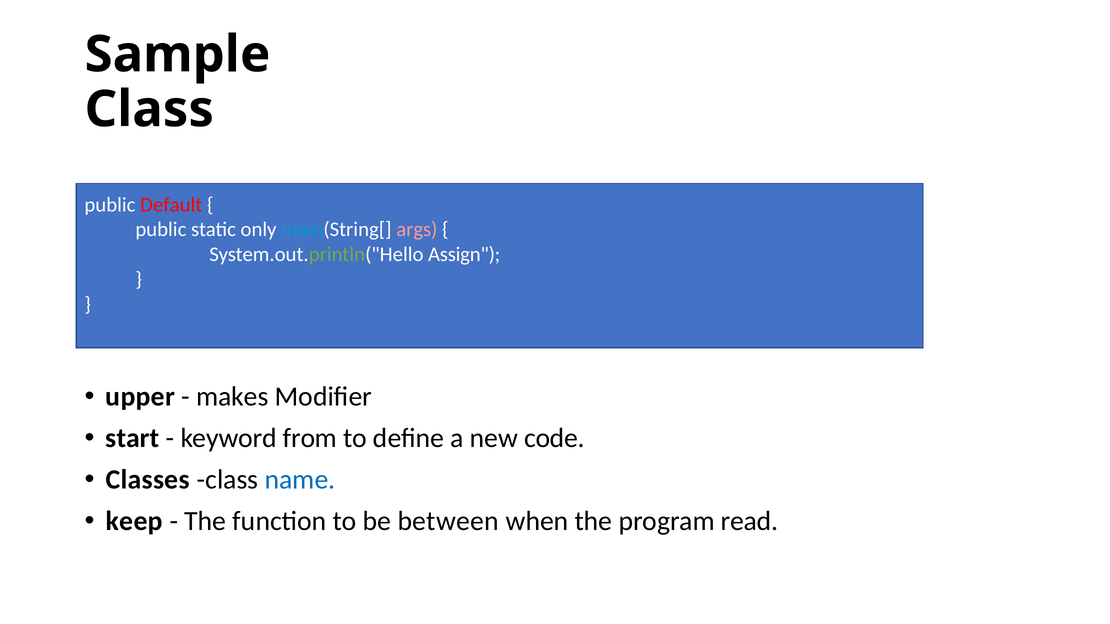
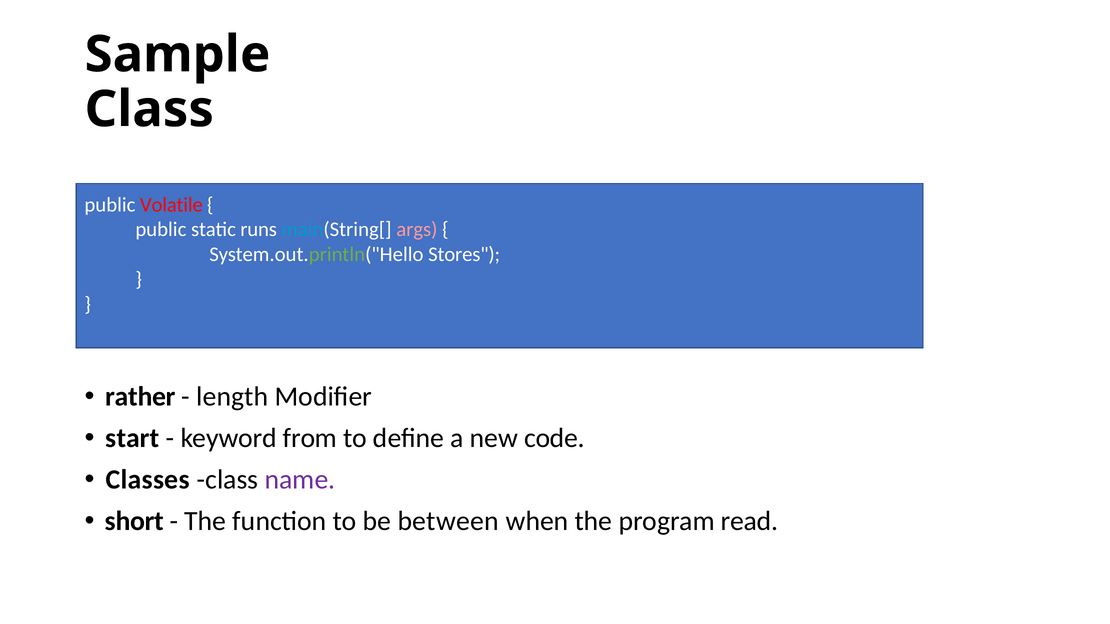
Default: Default -> Volatile (171, 205)
only: only -> runs (259, 230)
Assign: Assign -> Stores (464, 255)
upper: upper -> rather (140, 397)
makes: makes -> length (232, 397)
name colour: blue -> purple (300, 480)
keep: keep -> short (135, 521)
